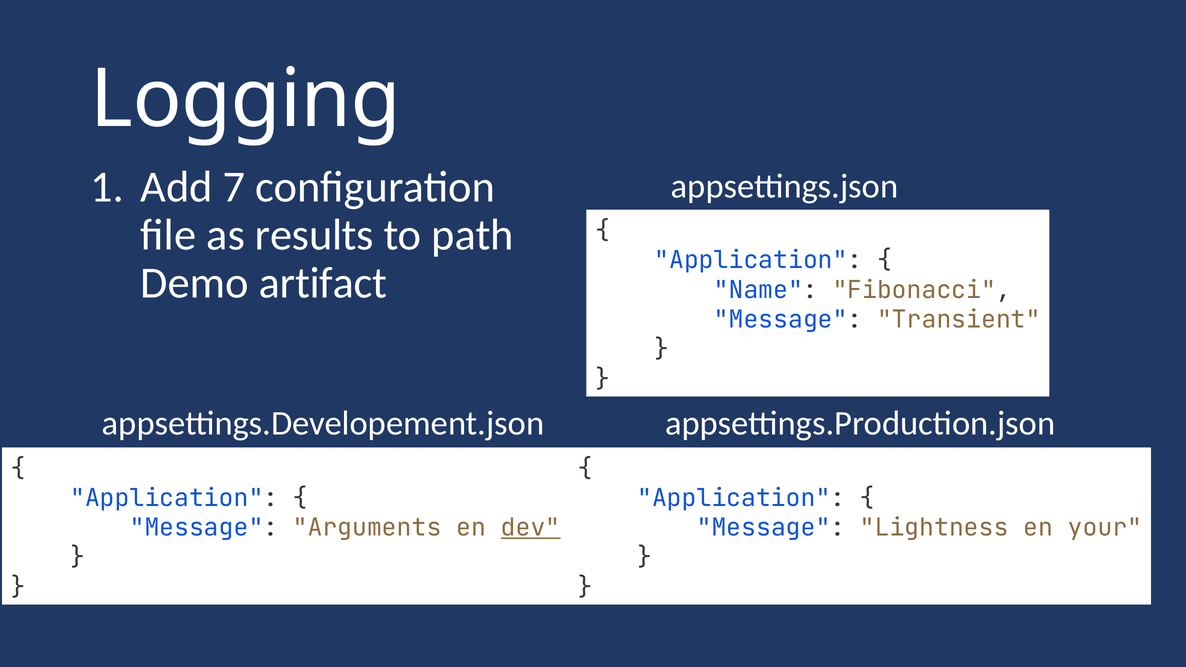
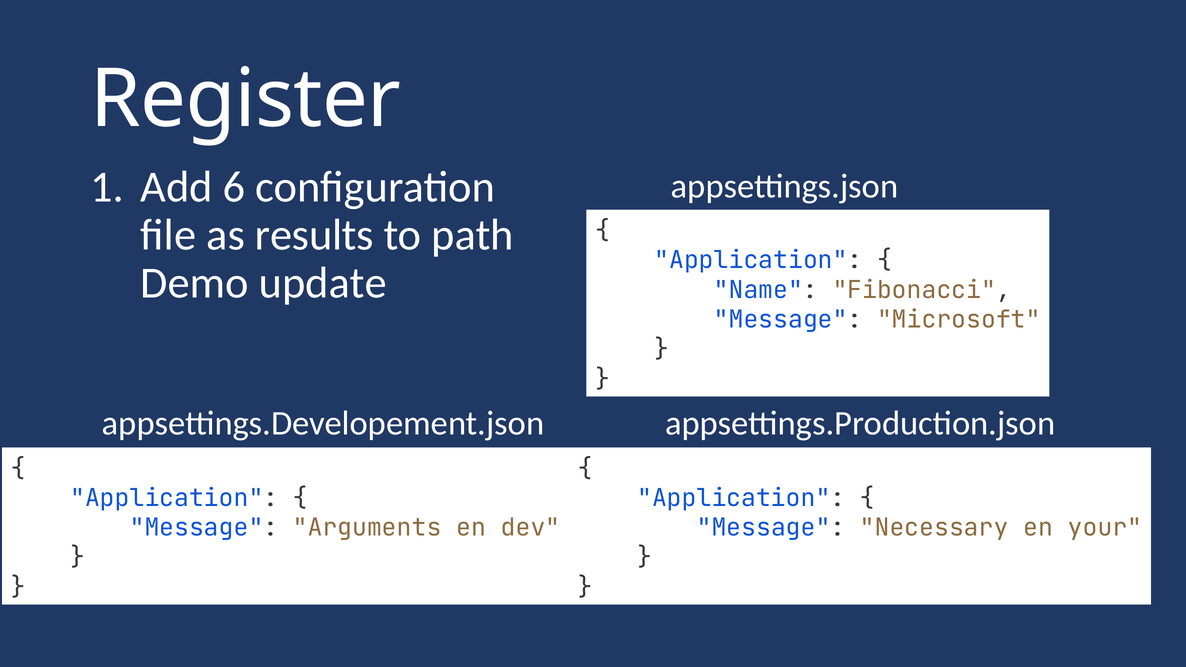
Logging: Logging -> Register (246, 99)
7: 7 -> 6 (234, 187)
artifact: artifact -> update (323, 283)
Transient: Transient -> Microsoft (959, 320)
dev underline: present -> none (531, 528)
Lightness: Lightness -> Necessary (934, 528)
